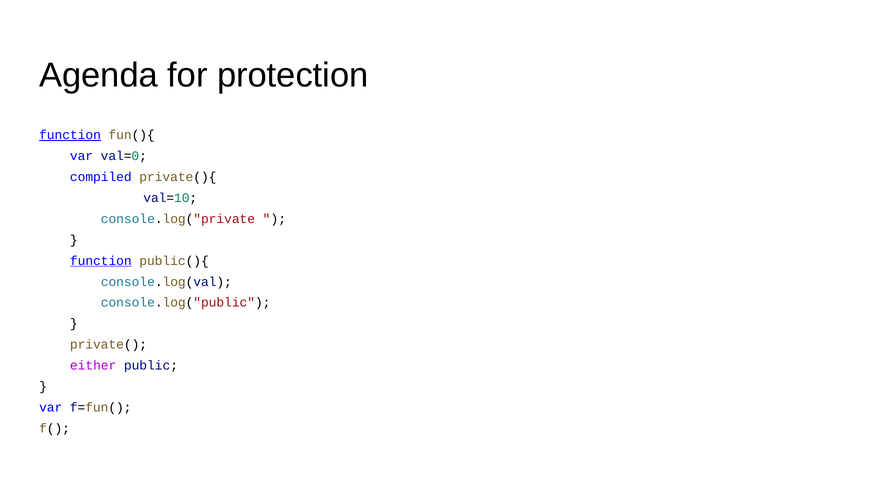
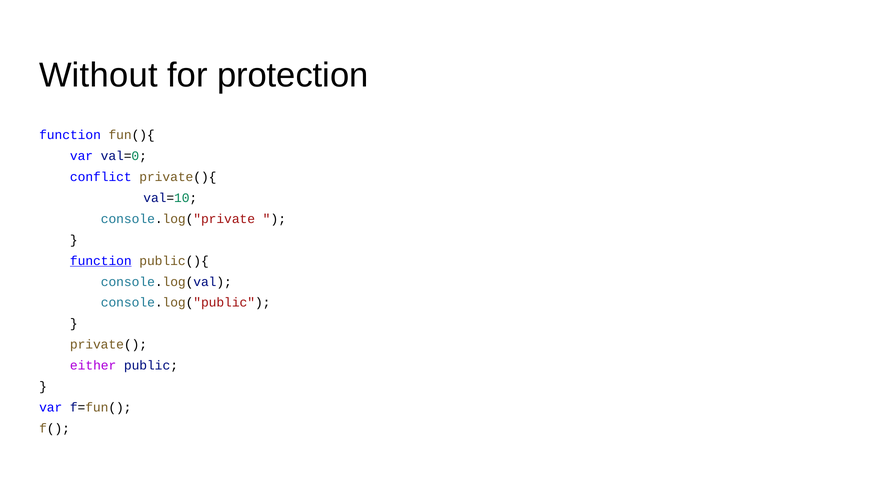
Agenda: Agenda -> Without (98, 75)
function underline: present -> none (70, 135)
compiled: compiled -> conflict (101, 177)
